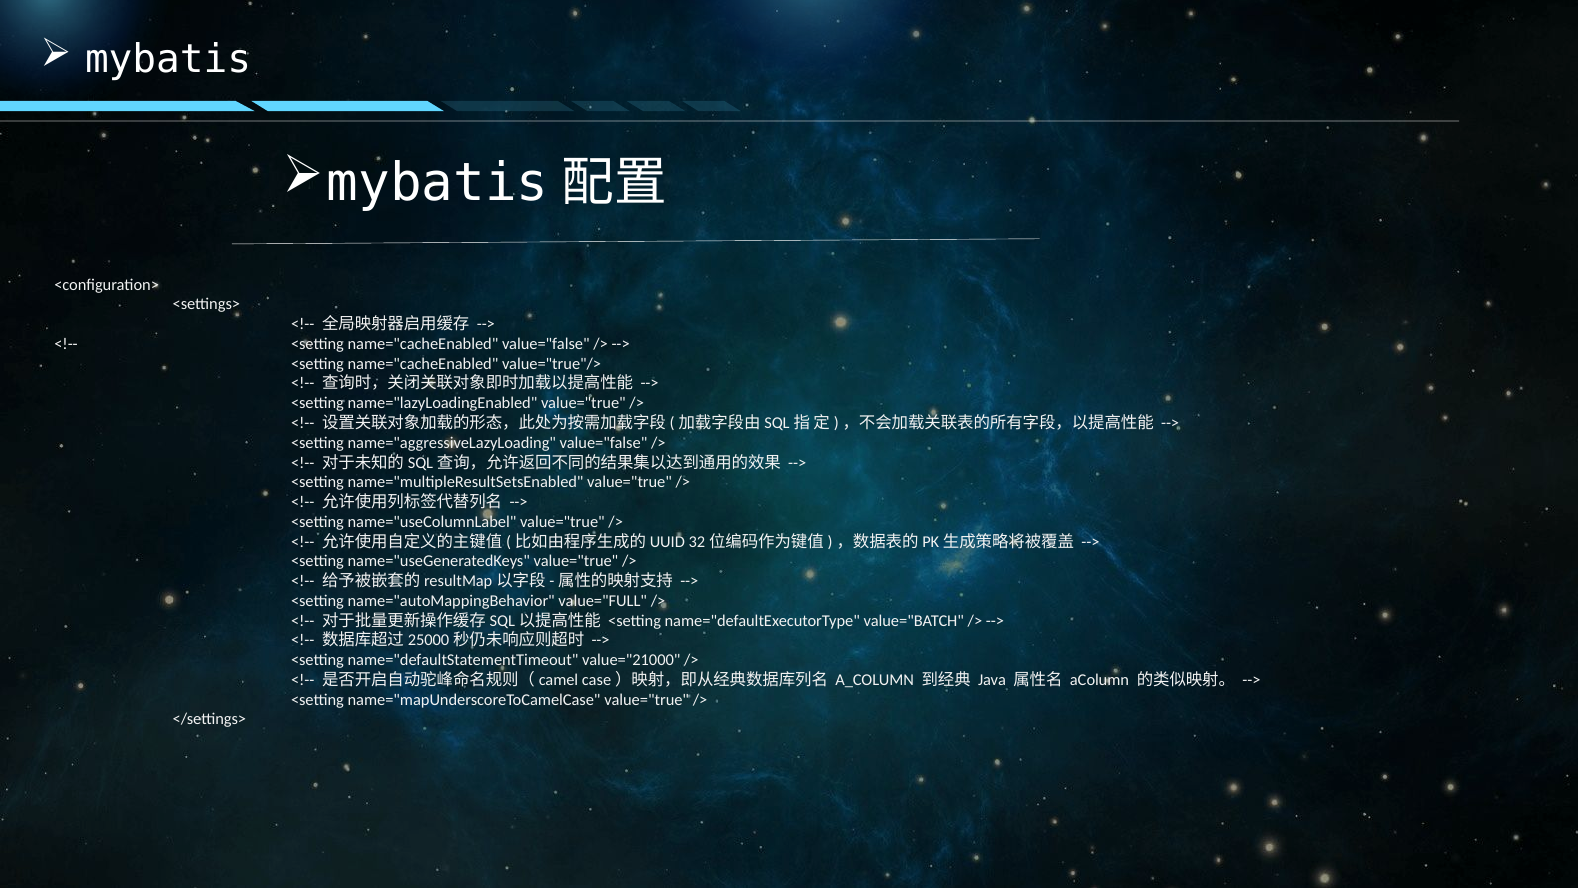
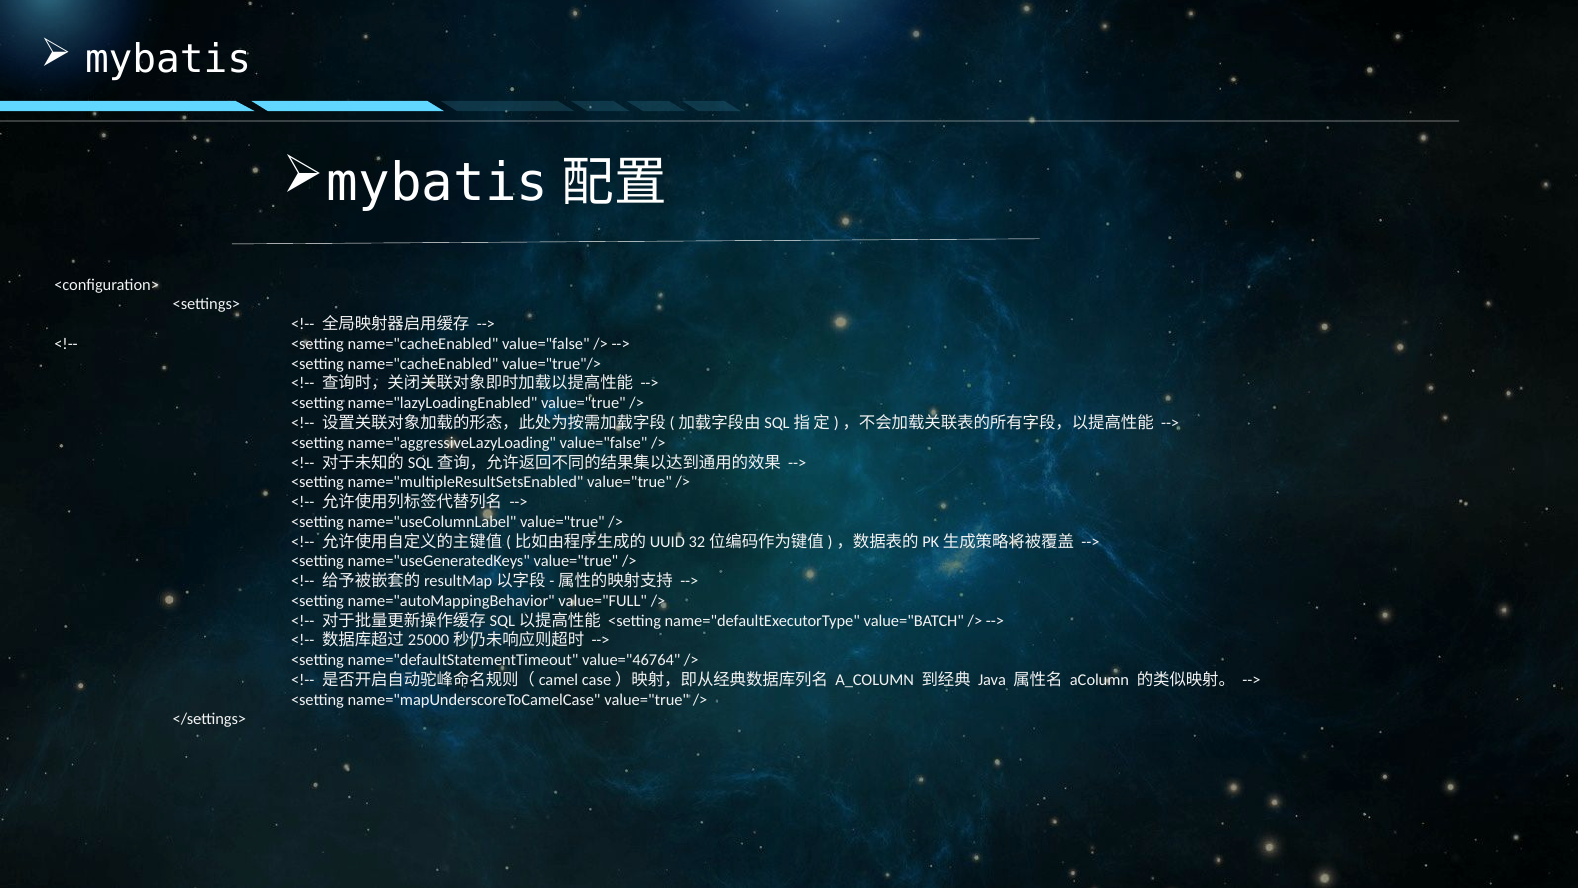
value="21000: value="21000 -> value="46764 (631, 660)
